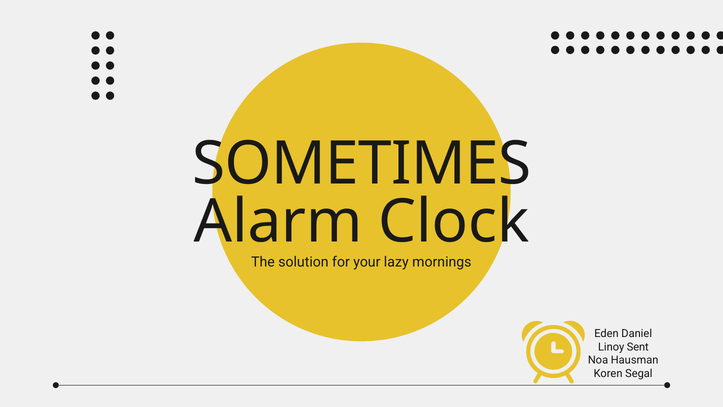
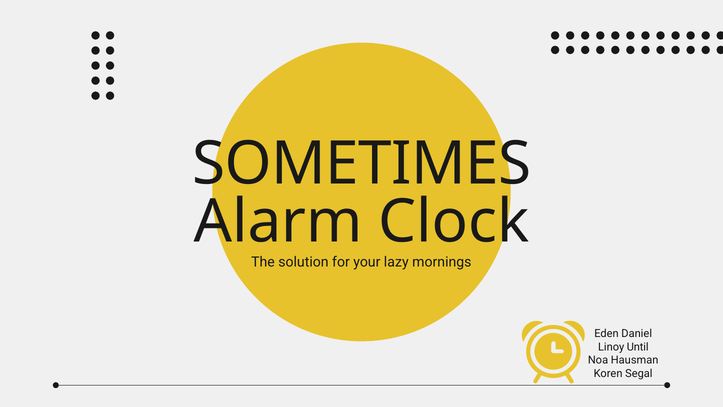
Sent: Sent -> Until (638, 347)
